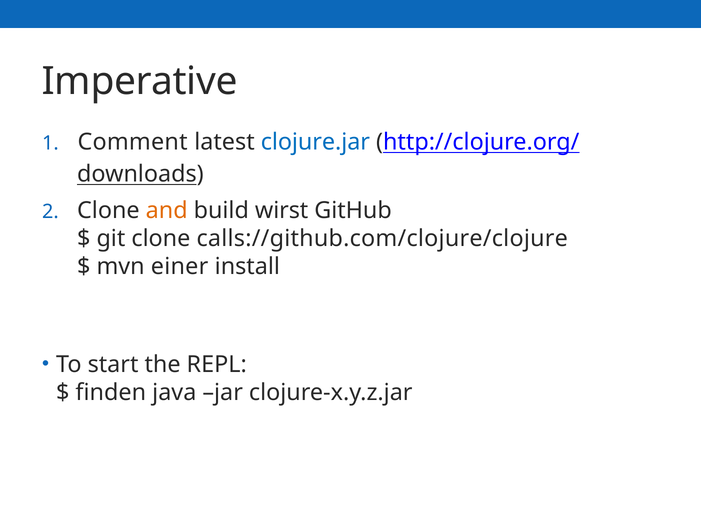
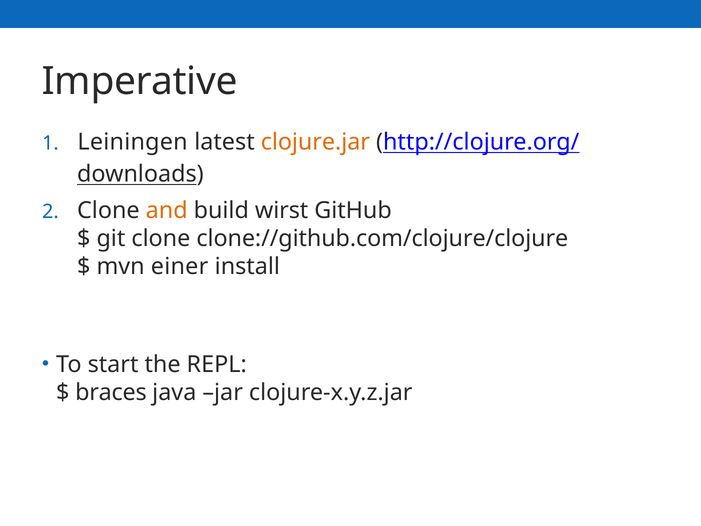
Comment: Comment -> Leiningen (133, 142)
clojure.jar colour: blue -> orange (315, 142)
calls://github.com/clojure/clojure: calls://github.com/clojure/clojure -> clone://github.com/clojure/clojure (382, 238)
finden: finden -> braces (111, 393)
